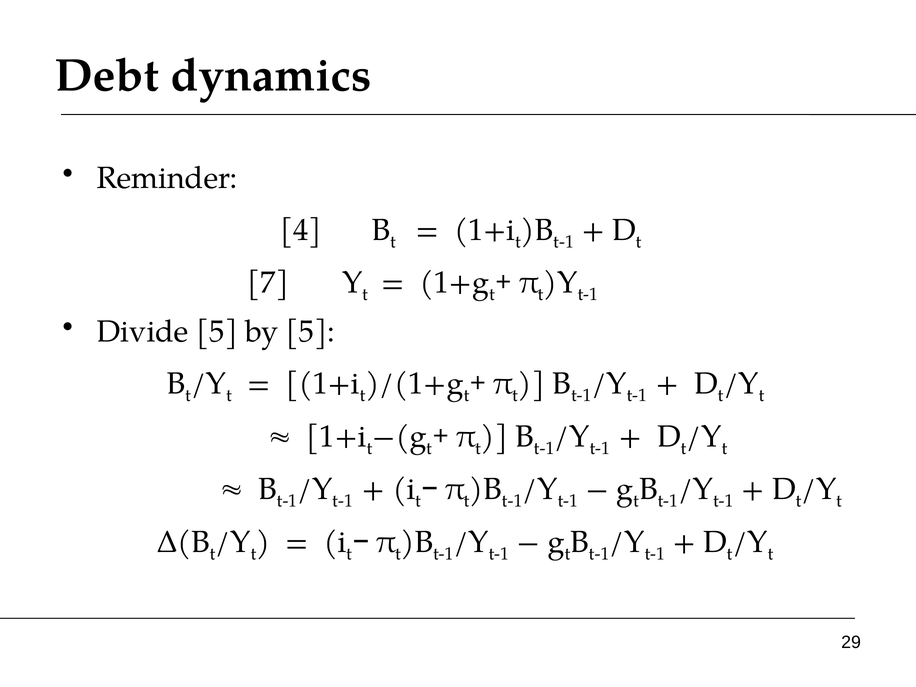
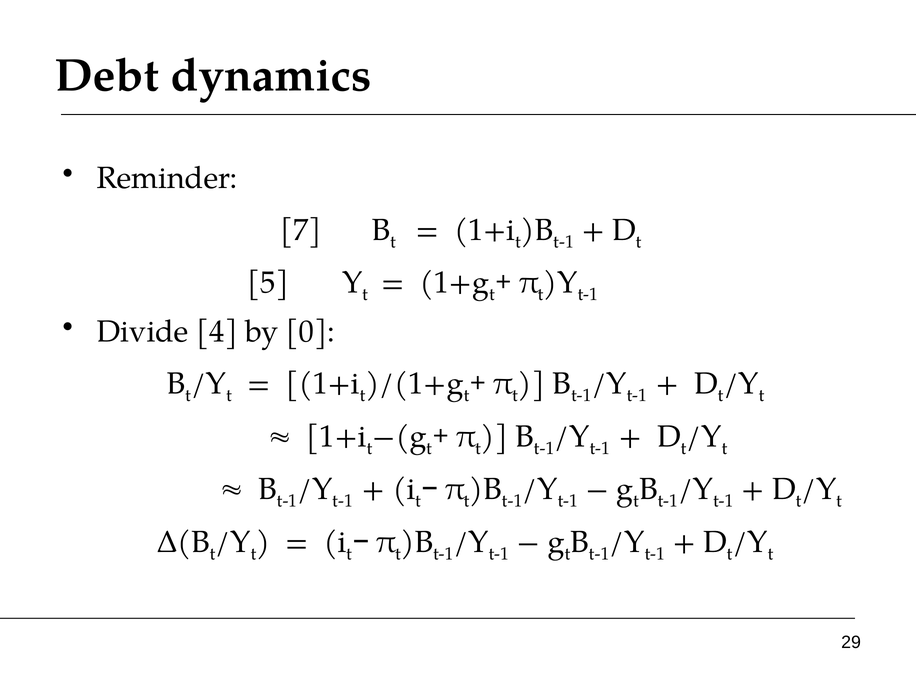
4: 4 -> 7 (301, 230)
7: 7 -> 5 (268, 283)
Divide 5: 5 -> 4 (217, 332)
by 5: 5 -> 0 (310, 332)
